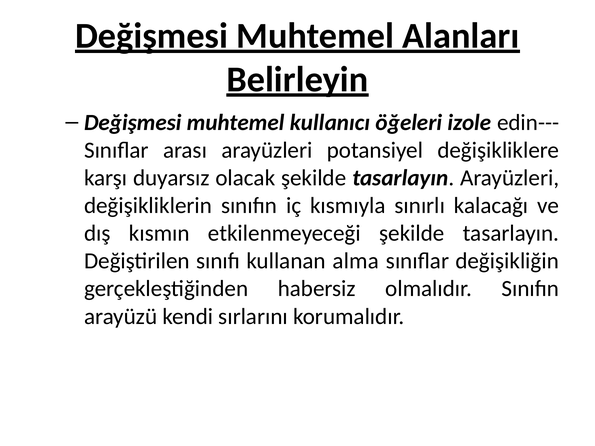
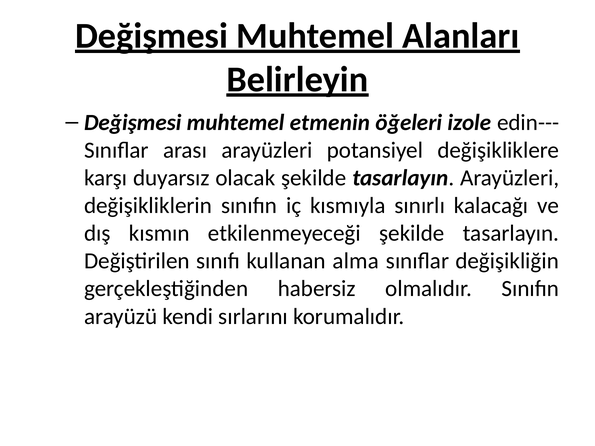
kullanıcı: kullanıcı -> etmenin (330, 123)
